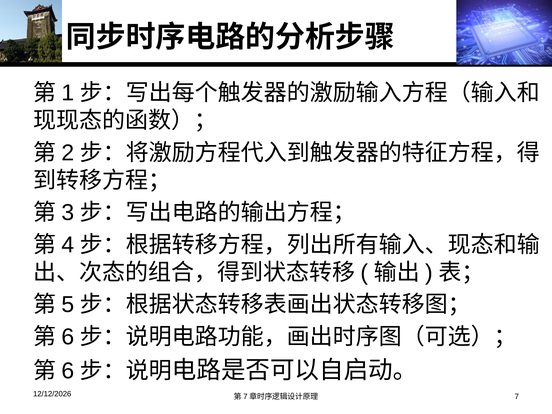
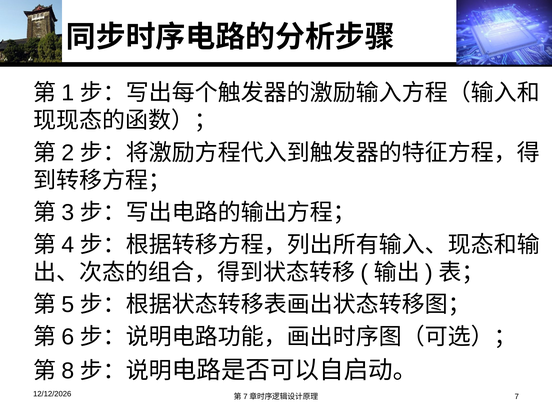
6: 6 -> 8 (68, 371)
